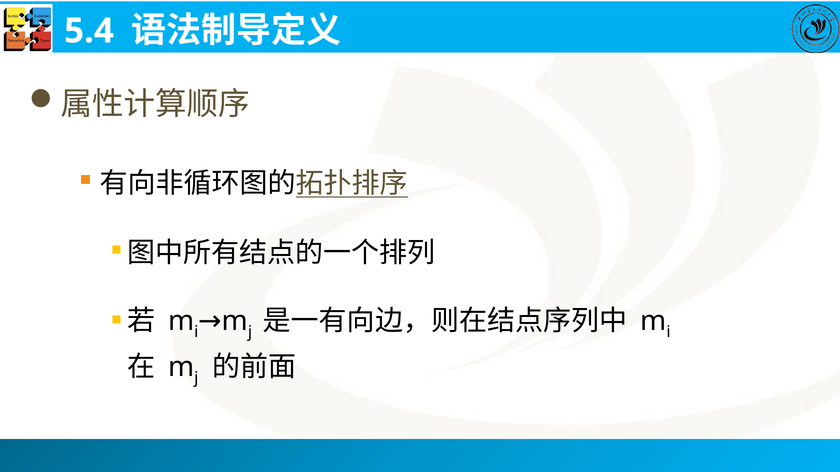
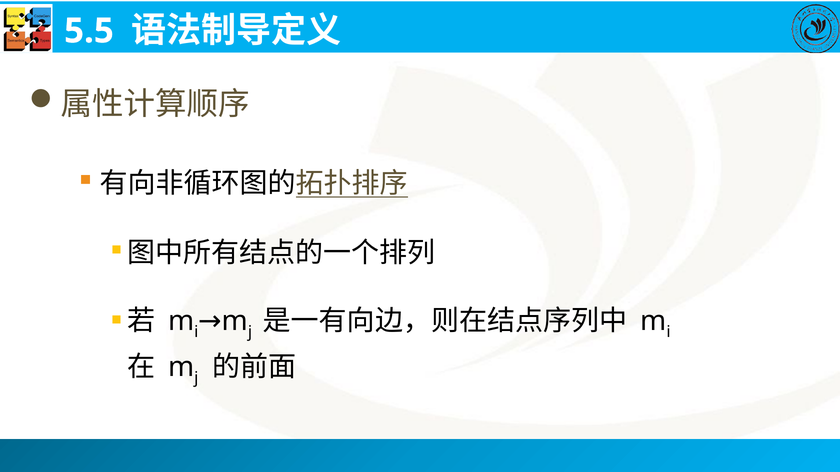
5.4: 5.4 -> 5.5 (89, 31)
